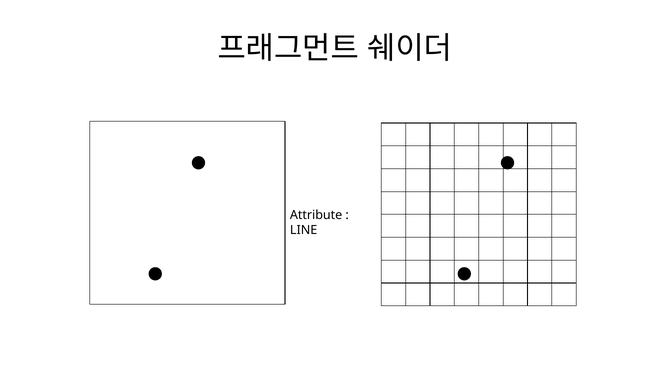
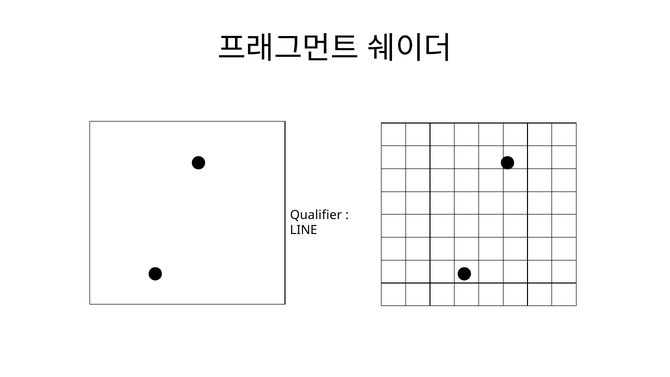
Attribute: Attribute -> Qualifier (316, 215)
